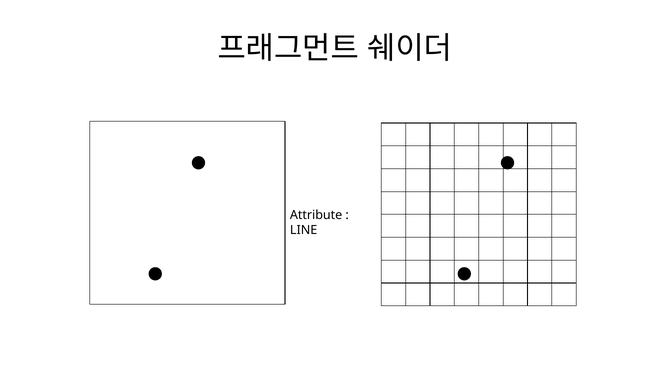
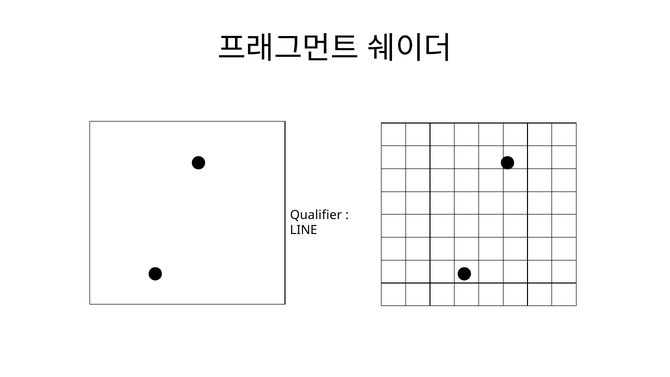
Attribute: Attribute -> Qualifier (316, 215)
